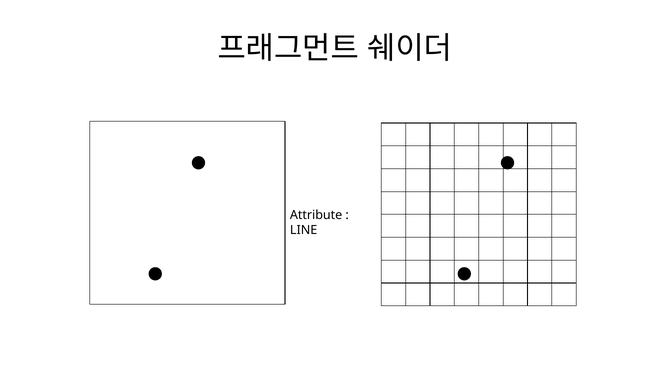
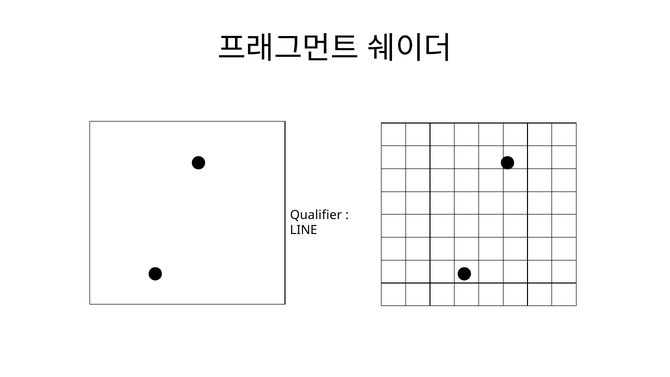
Attribute: Attribute -> Qualifier (316, 215)
